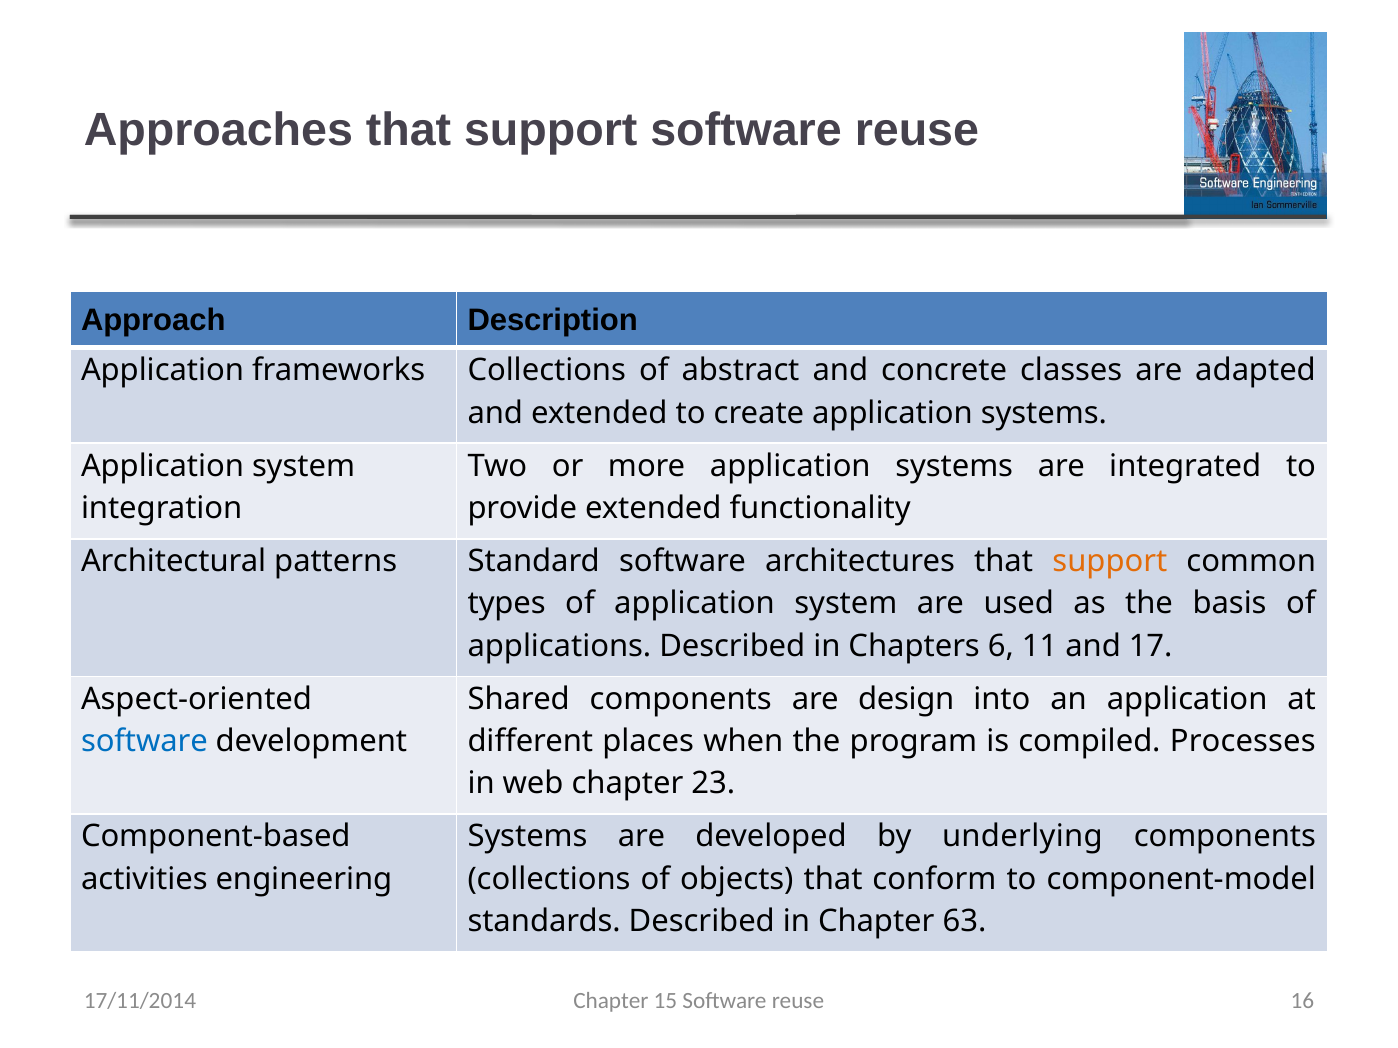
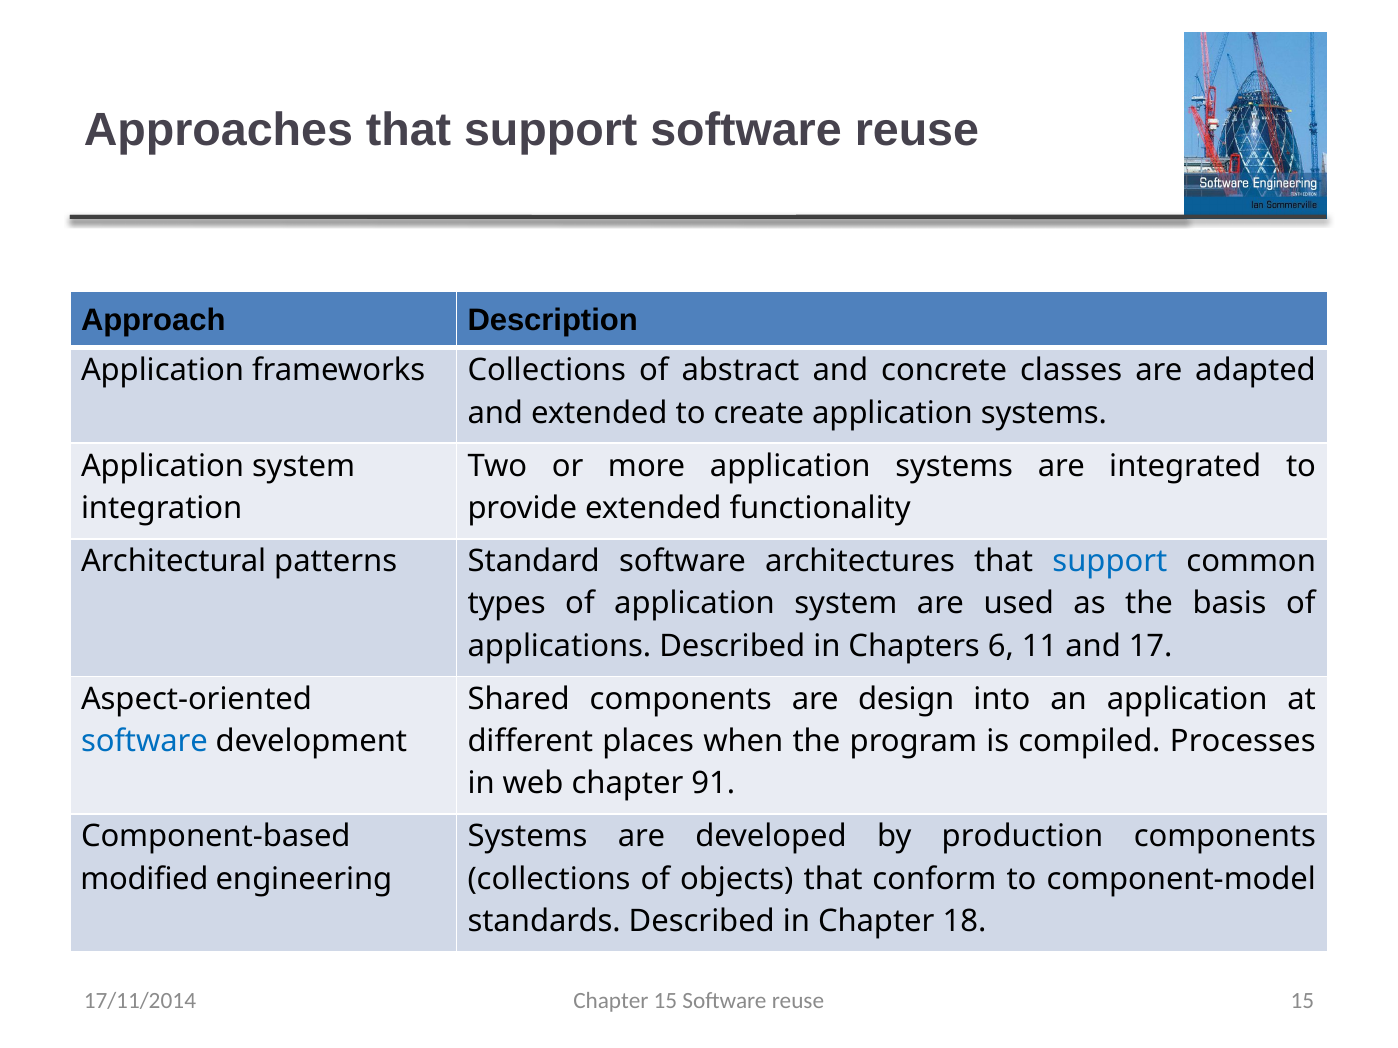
support colour: orange -> blue (1110, 562)
23: 23 -> 91 (713, 784)
underlying: underlying -> production (1022, 837)
activities: activities -> modified (144, 879)
63: 63 -> 18 (964, 921)
reuse 16: 16 -> 15 (1302, 1001)
